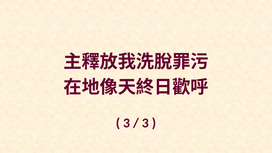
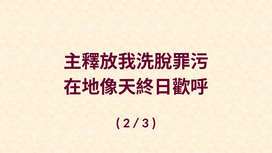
3: 3 -> 2 (127, 123)
